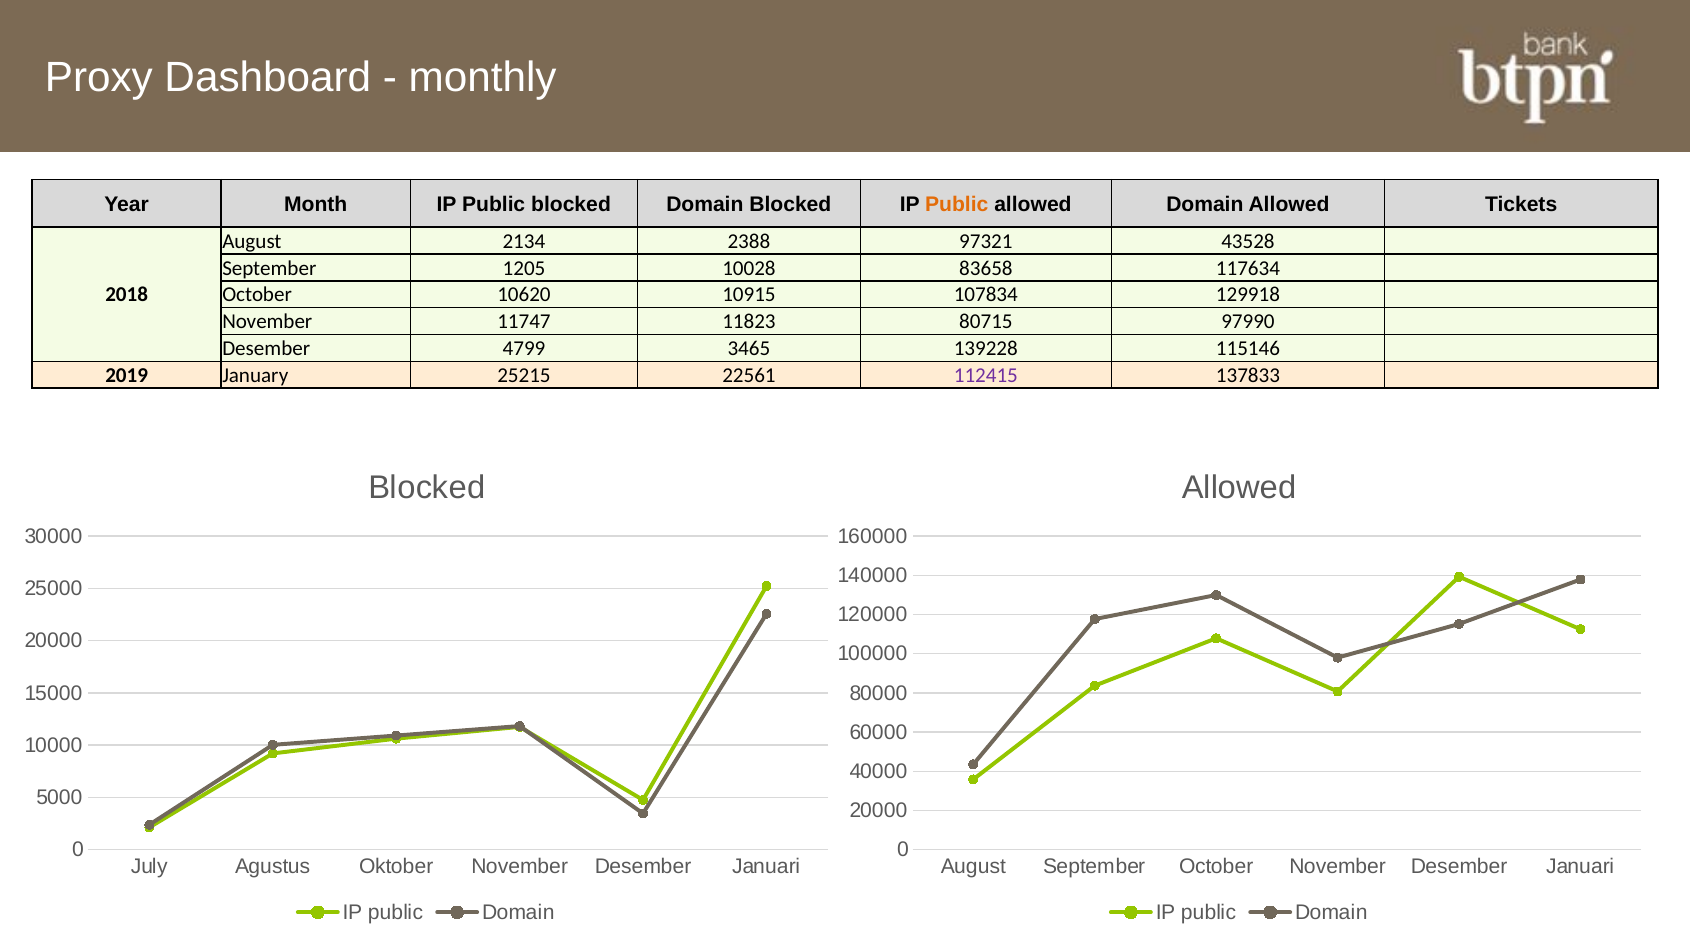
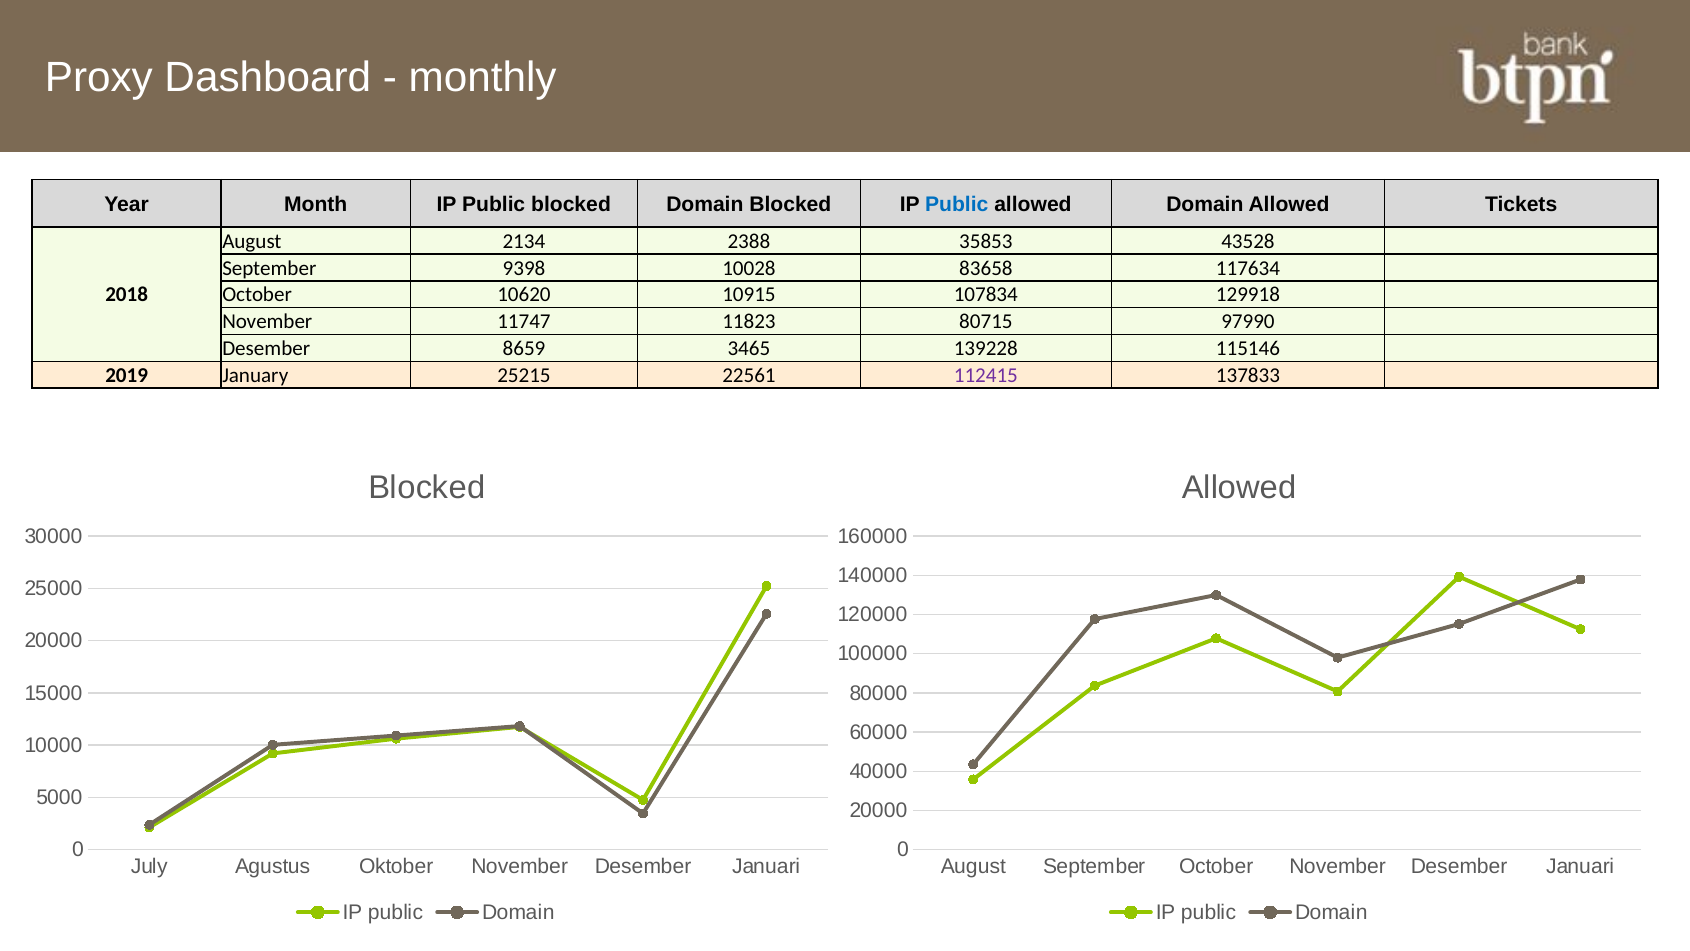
Public colour: orange -> blue (957, 204)
97321: 97321 -> 35853 (986, 241)
1205: 1205 -> 9398 (524, 268)
4799: 4799 -> 8659 (524, 349)
